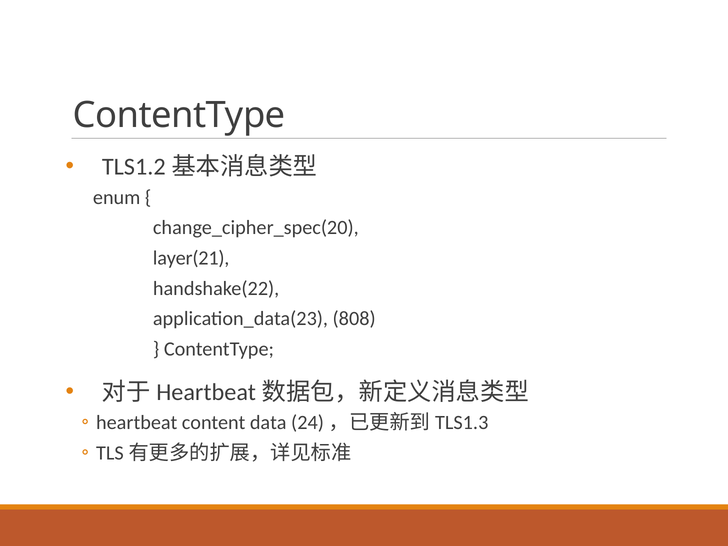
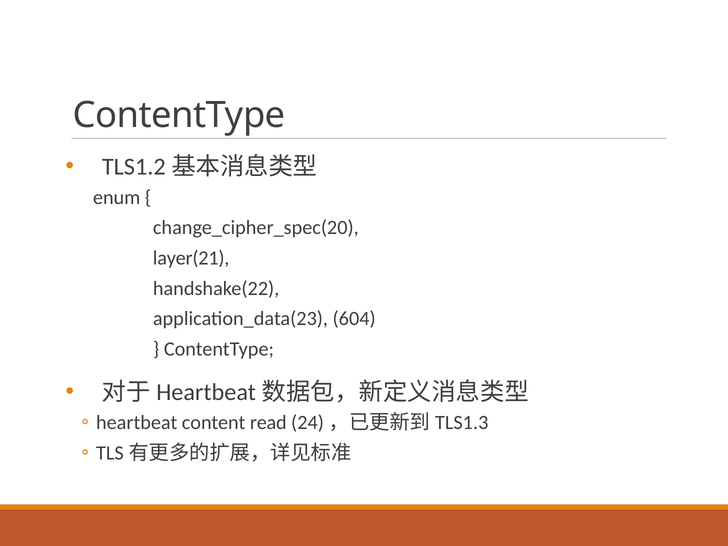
808: 808 -> 604 (354, 319)
data: data -> read (268, 423)
